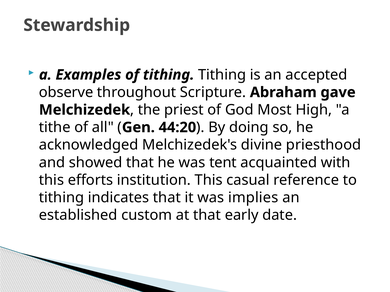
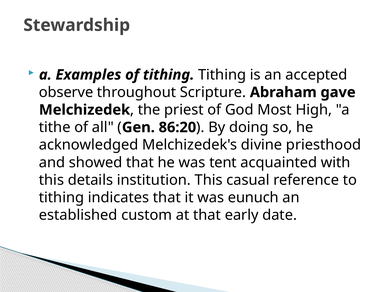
44:20: 44:20 -> 86:20 (177, 128)
efforts: efforts -> details (90, 180)
implies: implies -> eunuch (253, 198)
